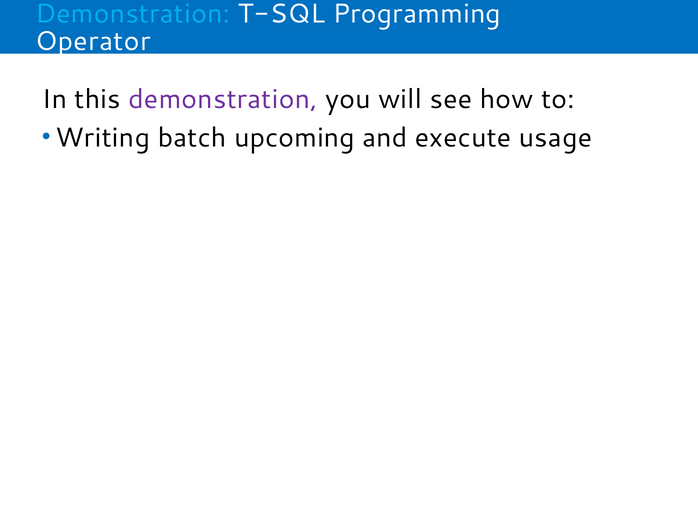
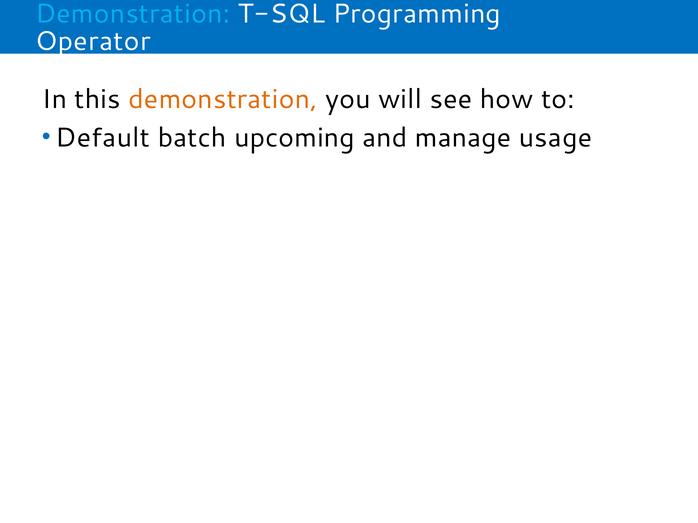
demonstration colour: purple -> orange (223, 100)
Writing: Writing -> Default (103, 138)
execute: execute -> manage (463, 138)
